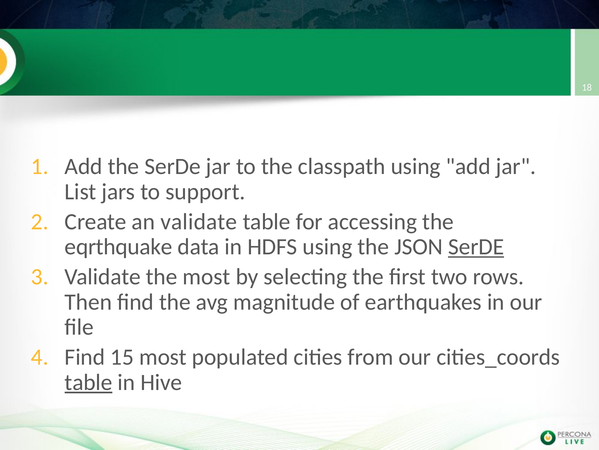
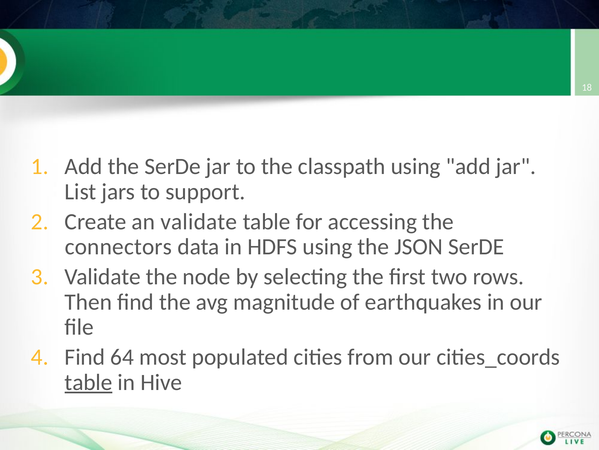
eqrthquake: eqrthquake -> connectors (118, 246)
SerDE underline: present -> none (476, 246)
the most: most -> node (207, 276)
15: 15 -> 64 (122, 357)
